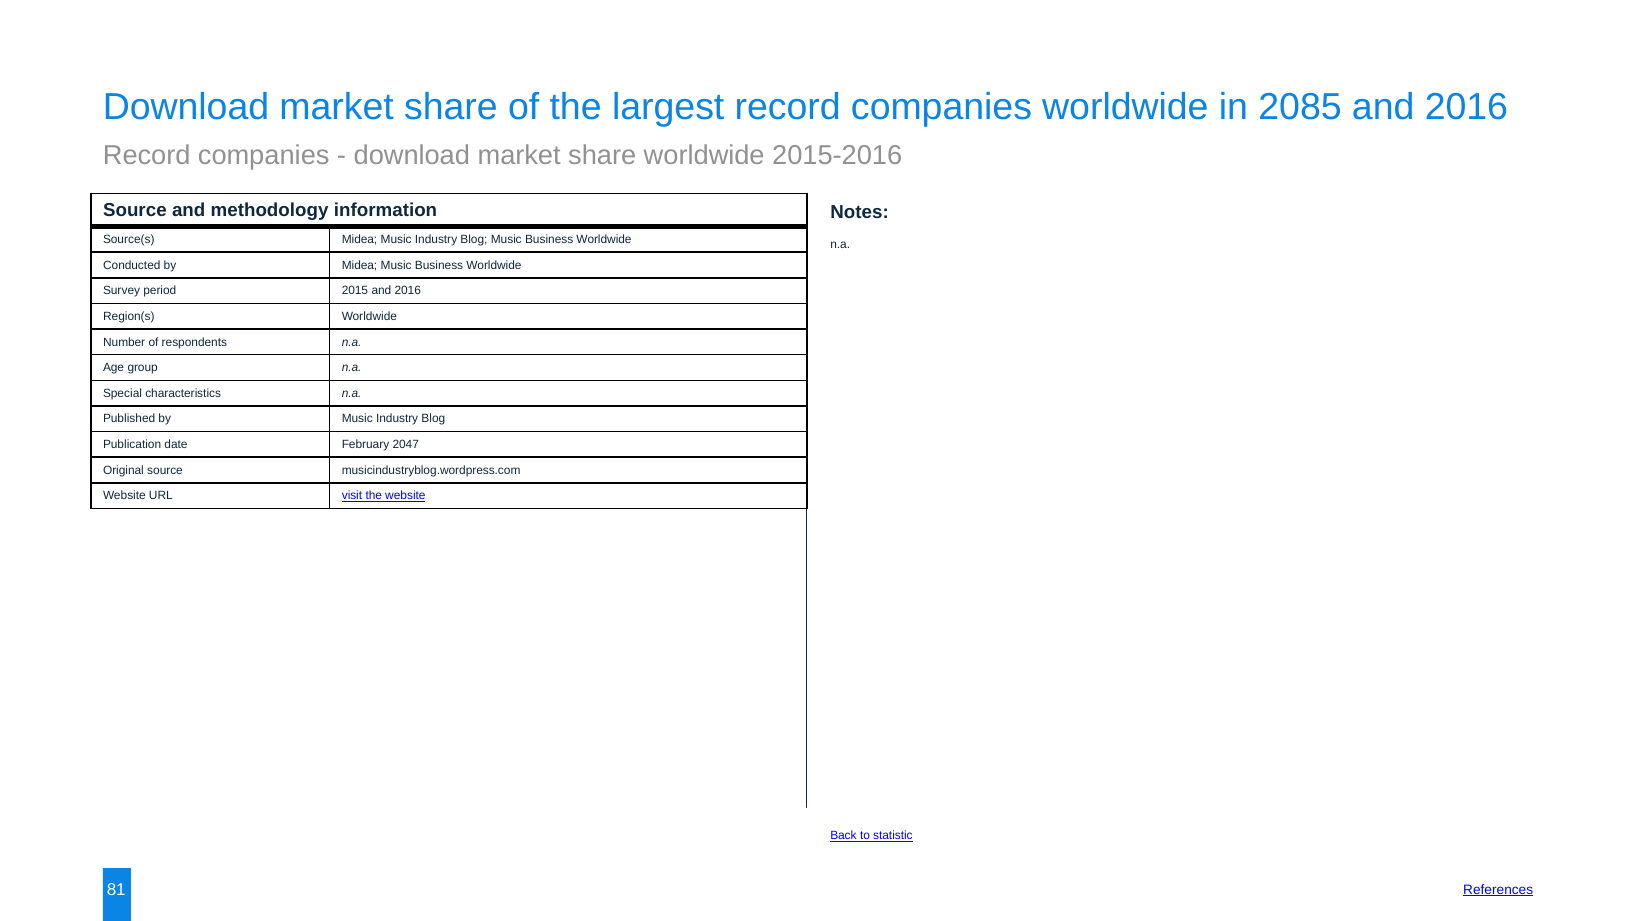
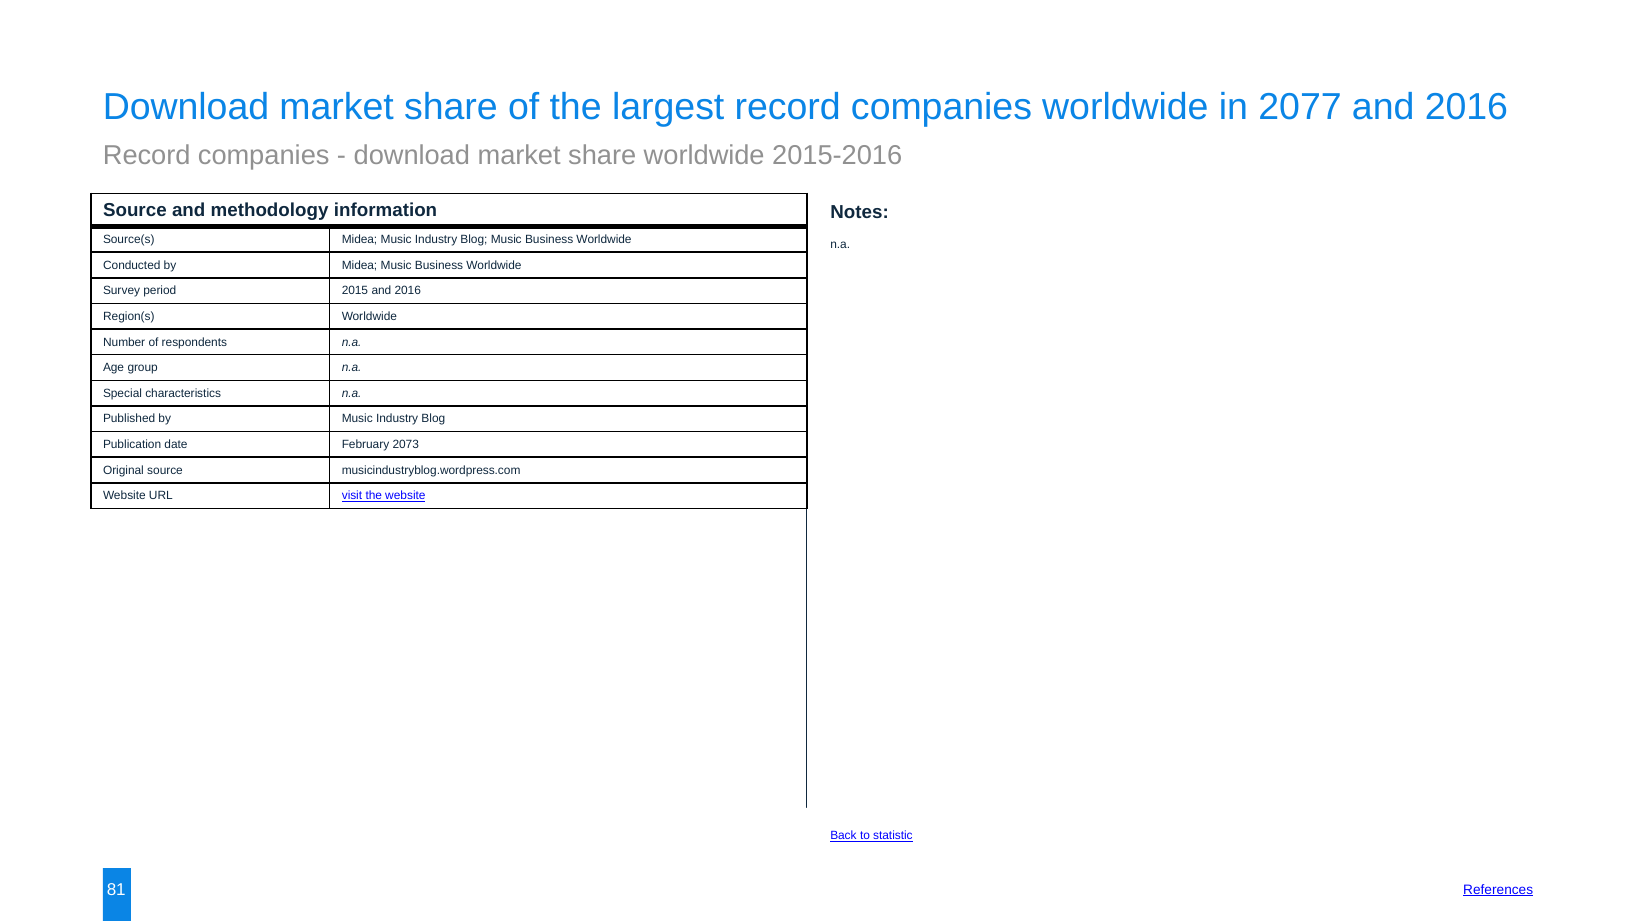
2085: 2085 -> 2077 (1300, 107)
2047: 2047 -> 2073 (406, 445)
